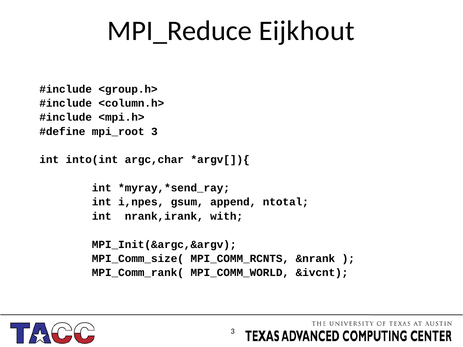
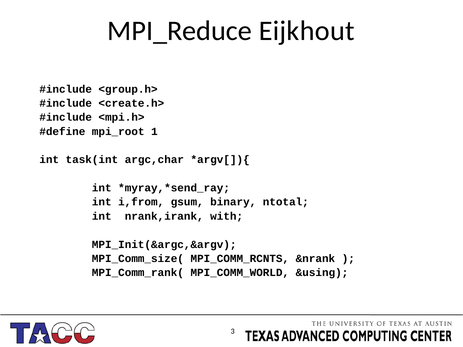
<column.h>: <column.h> -> <create.h> (131, 103)
mpi_root 3: 3 -> 1 (154, 132)
into(int: into(int -> task(int (92, 160)
i,npes: i,npes -> i,from (141, 202)
append: append -> binary (233, 202)
&ivcnt: &ivcnt -> &using (322, 273)
